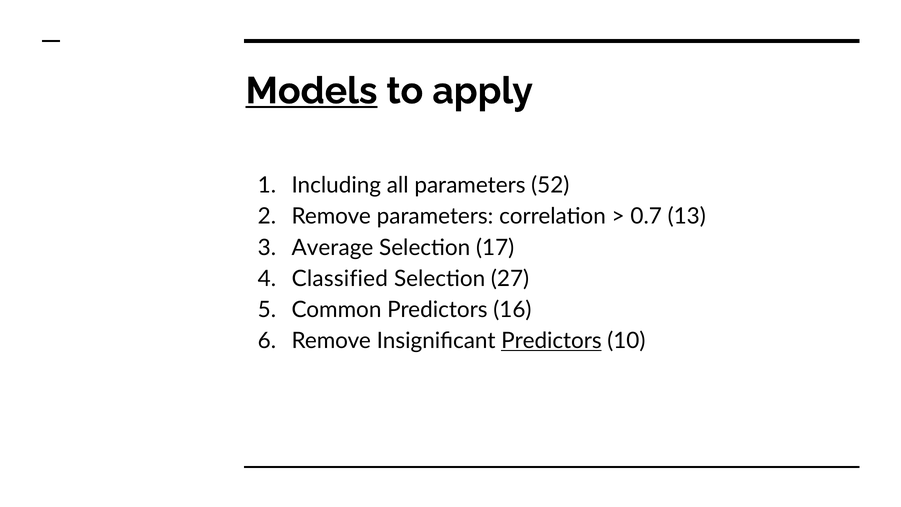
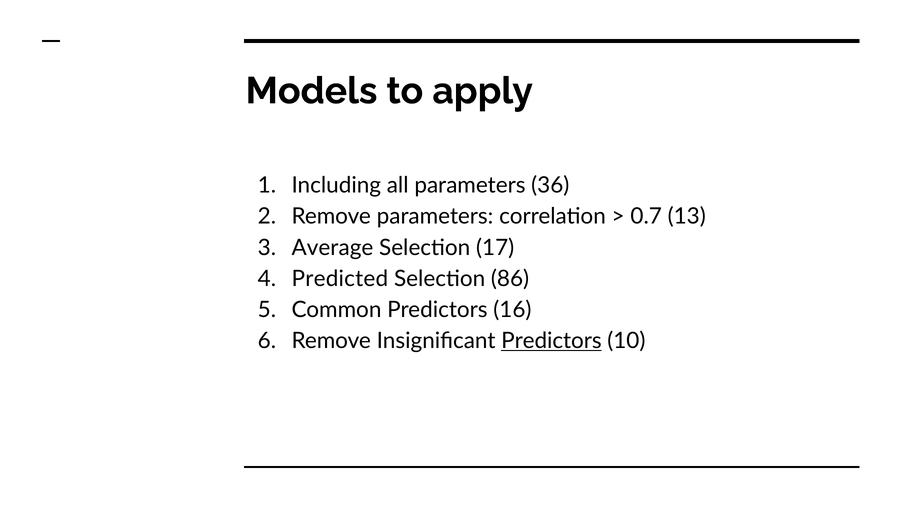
Models underline: present -> none (311, 91)
52: 52 -> 36 (550, 185)
Classified: Classified -> Predicted (340, 279)
27: 27 -> 86 (510, 279)
